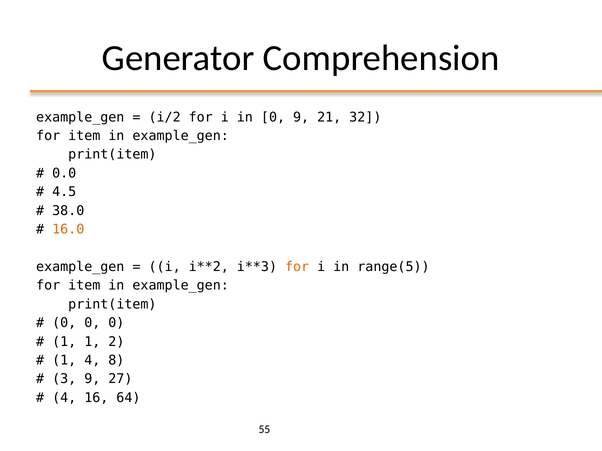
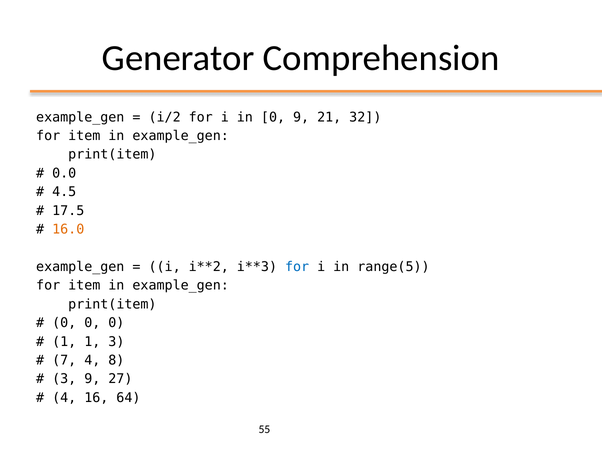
38.0: 38.0 -> 17.5 (68, 211)
for colour: orange -> blue (297, 267)
1 2: 2 -> 3 (116, 342)
1: 1 -> 7 (64, 361)
